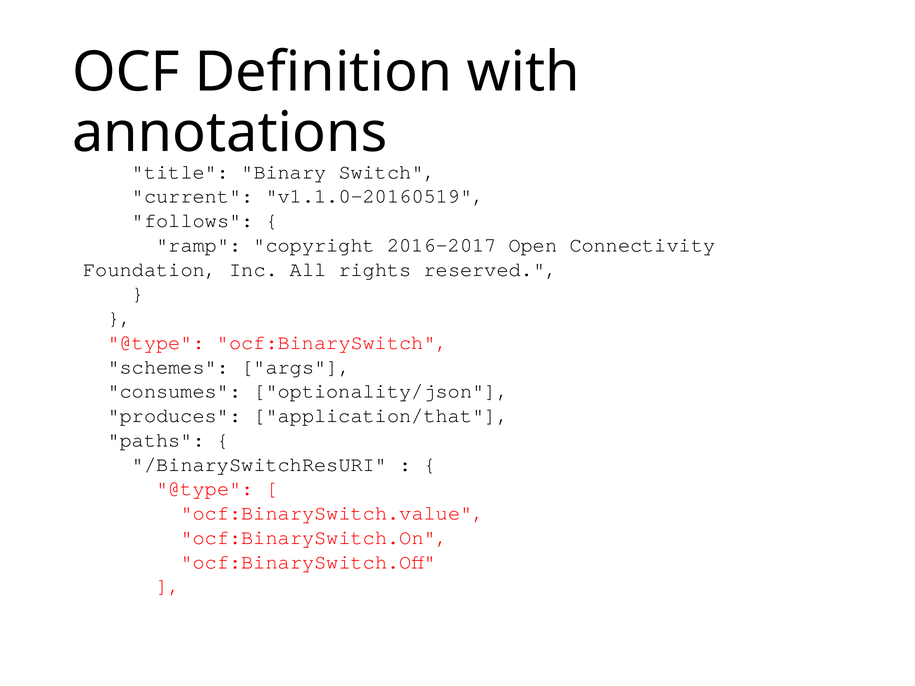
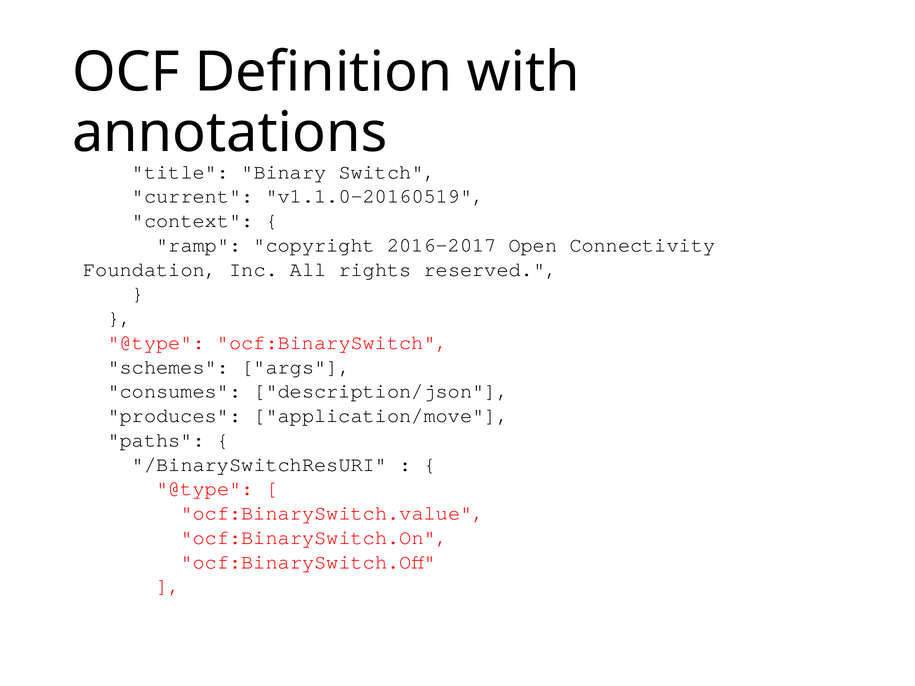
follows: follows -> context (193, 221)
optionality/json: optionality/json -> description/json (381, 391)
application/that: application/that -> application/move (381, 416)
